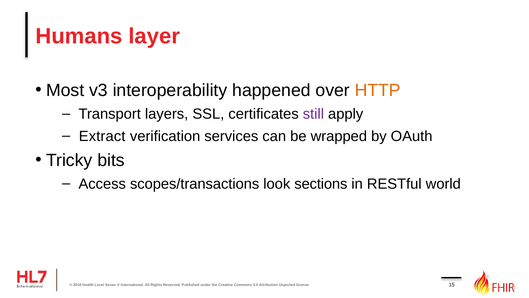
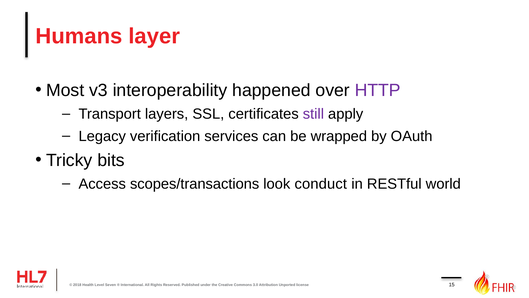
HTTP colour: orange -> purple (378, 90)
Extract: Extract -> Legacy (102, 136)
sections: sections -> conduct (321, 184)
